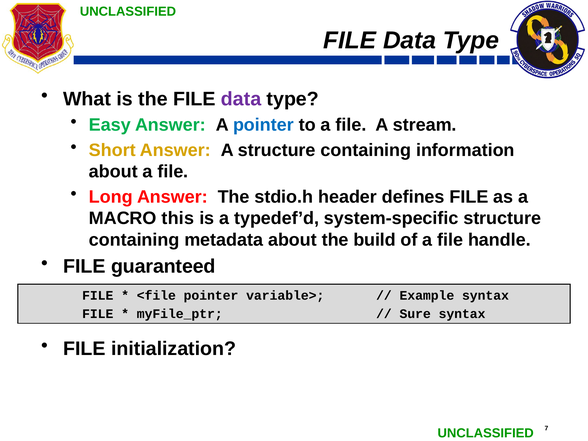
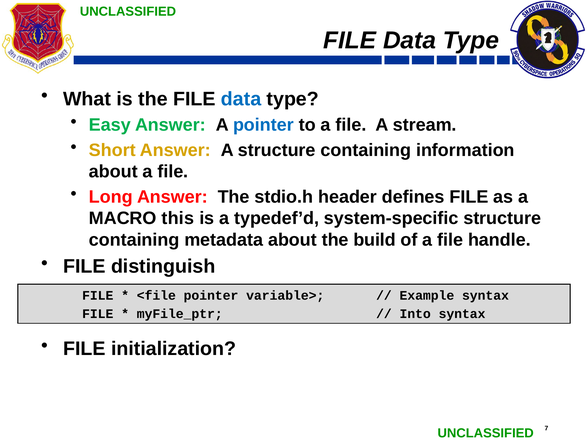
data colour: purple -> blue (241, 99)
guaranteed: guaranteed -> distinguish (163, 266)
Sure: Sure -> Into (415, 314)
